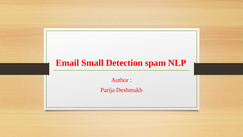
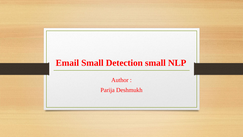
Detection spam: spam -> small (155, 63)
